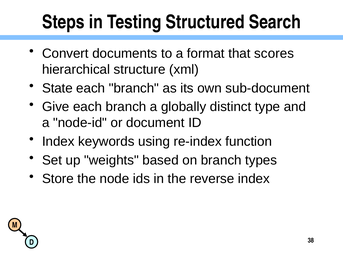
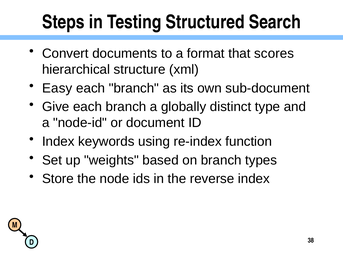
State: State -> Easy (57, 88)
